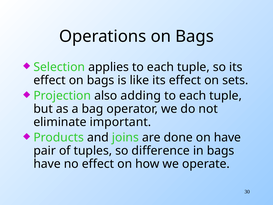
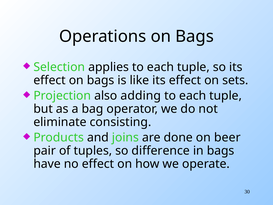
important: important -> consisting (120, 122)
on have: have -> beer (227, 137)
